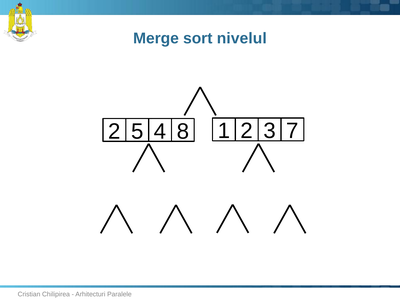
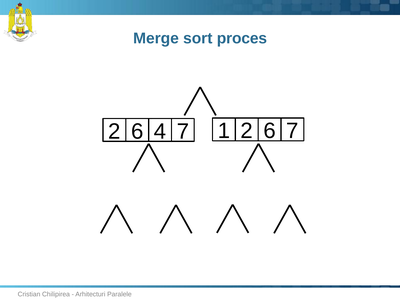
nivelul: nivelul -> proces (242, 38)
5: 5 -> 6 (137, 131)
4 8: 8 -> 7 (183, 131)
3: 3 -> 6 (270, 131)
